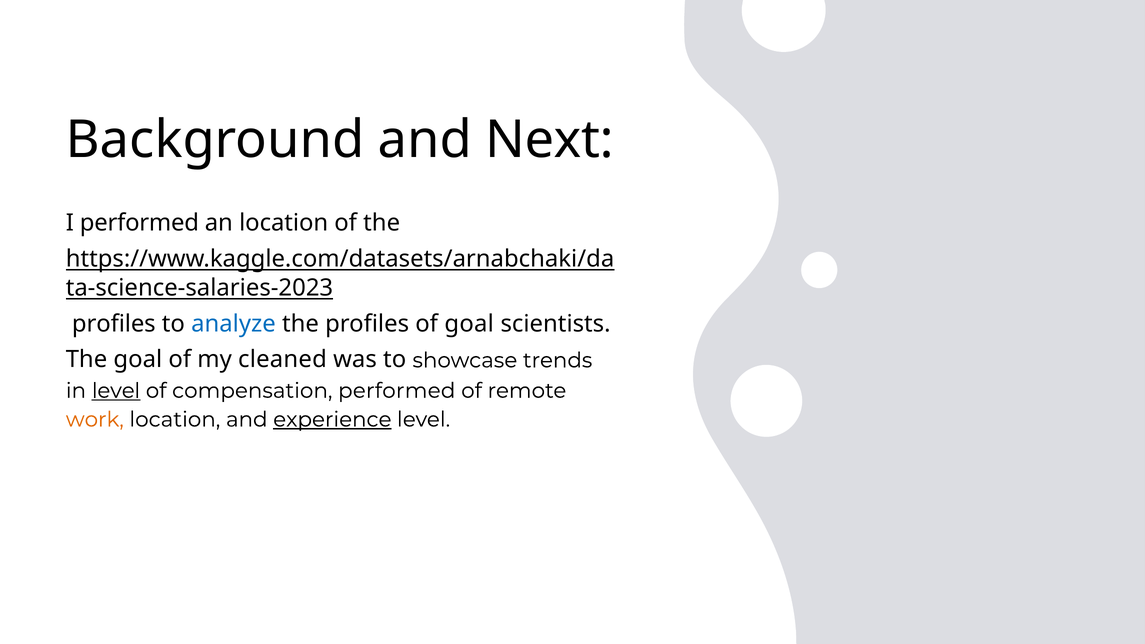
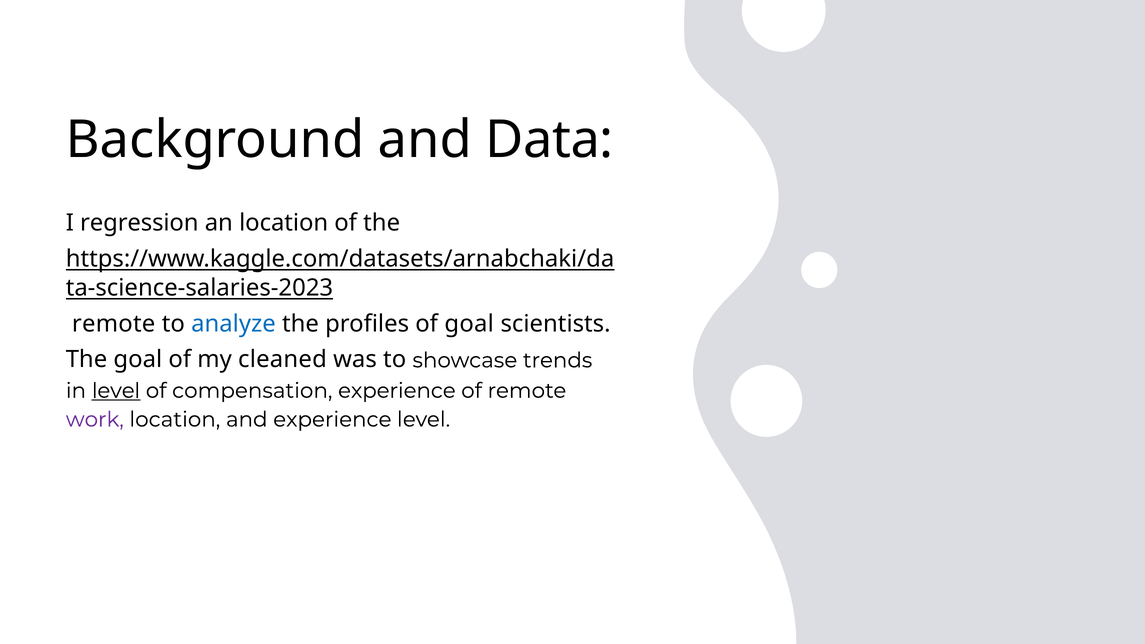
Next: Next -> Data (550, 140)
I performed: performed -> regression (139, 223)
profiles: profiles -> remote (114, 324)
compensation performed: performed -> experience (397, 391)
work colour: orange -> purple (95, 420)
experience underline: present -> none (332, 420)
